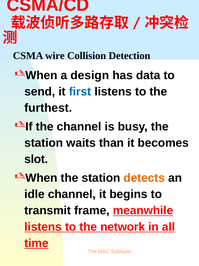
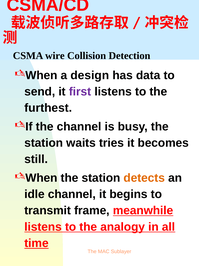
first colour: blue -> purple (80, 91)
than: than -> tries (111, 143)
slot: slot -> still (36, 159)
network: network -> analogy (123, 226)
